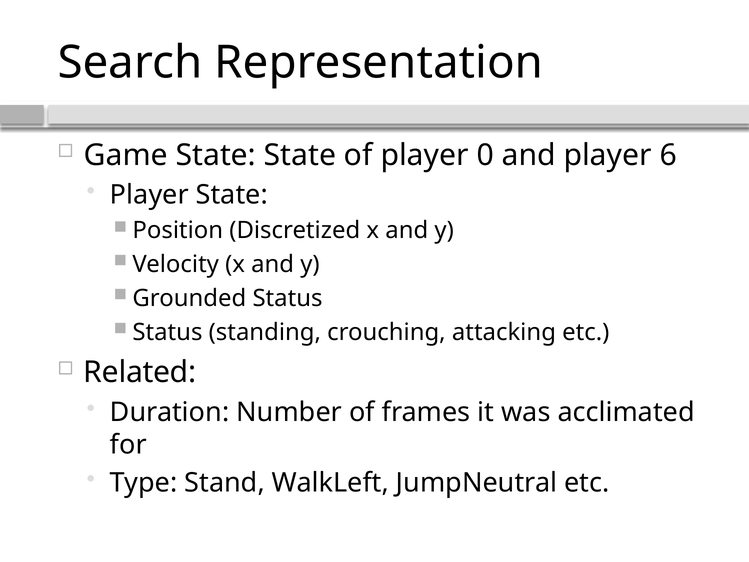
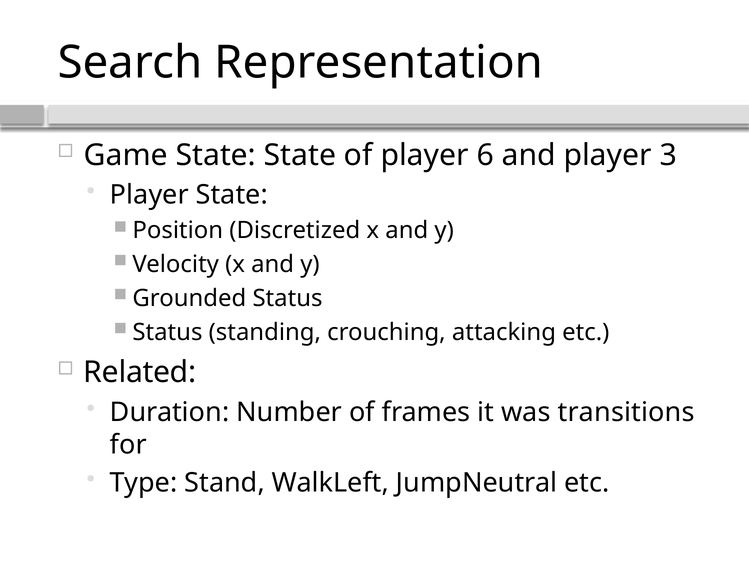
0: 0 -> 6 (485, 155)
6: 6 -> 3 (668, 155)
acclimated: acclimated -> transitions (626, 412)
